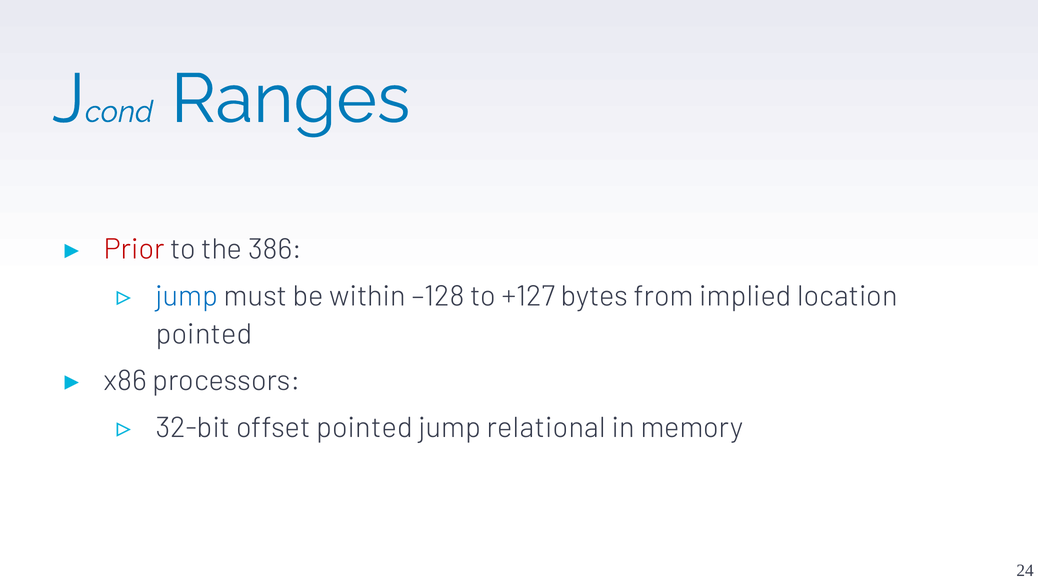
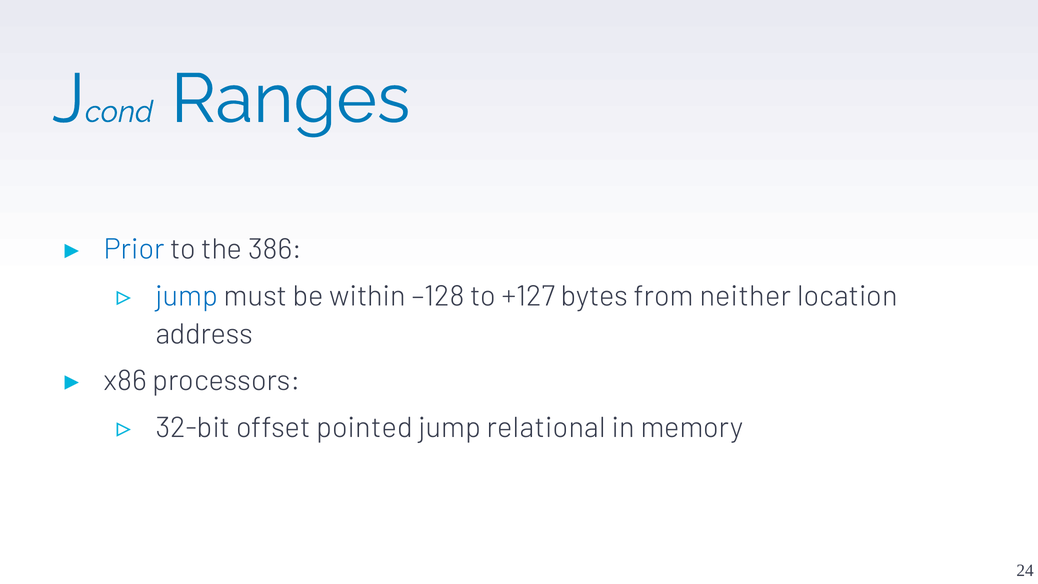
Prior colour: red -> blue (134, 249)
implied: implied -> neither (745, 296)
pointed: pointed -> address (204, 334)
